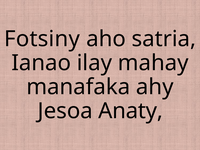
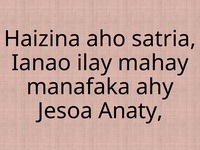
Fotsiny: Fotsiny -> Haizina (42, 39)
